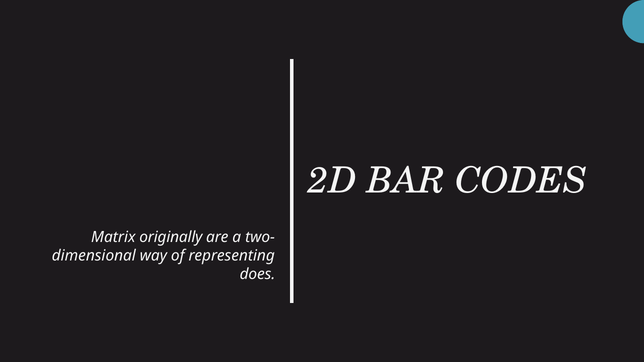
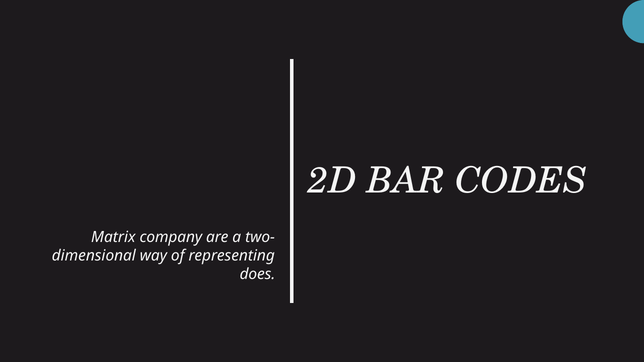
originally: originally -> company (171, 237)
